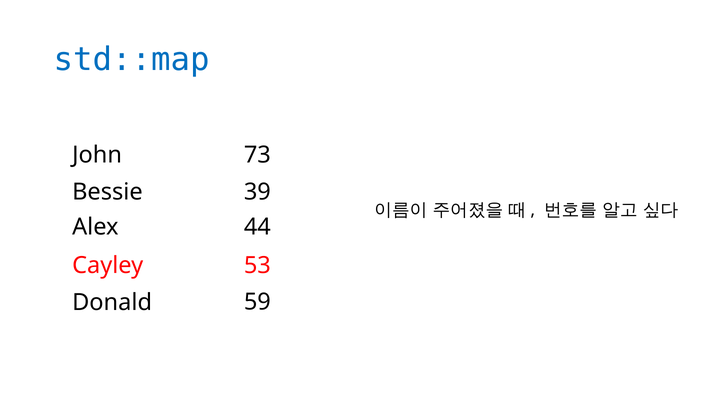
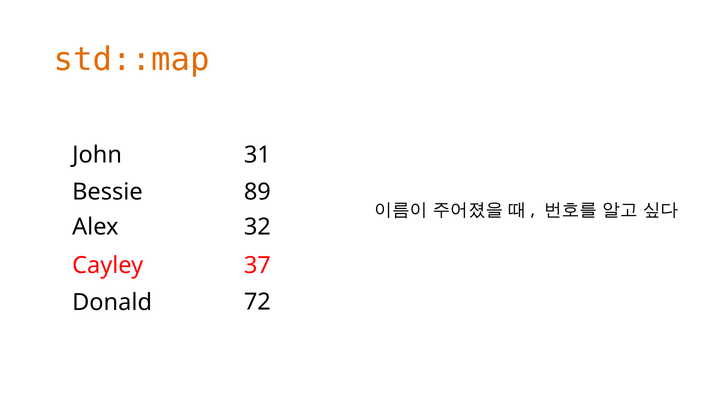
std::map colour: blue -> orange (132, 59)
73: 73 -> 31 (257, 155)
39: 39 -> 89 (257, 192)
44: 44 -> 32 (257, 227)
53: 53 -> 37 (257, 265)
59: 59 -> 72 (257, 302)
